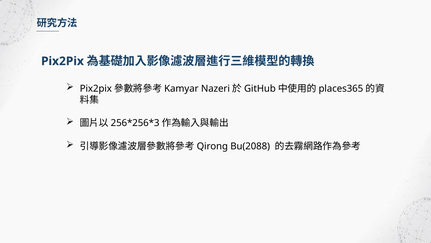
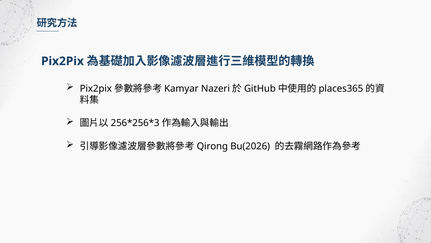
Bu(2088: Bu(2088 -> Bu(2026 (250, 146)
